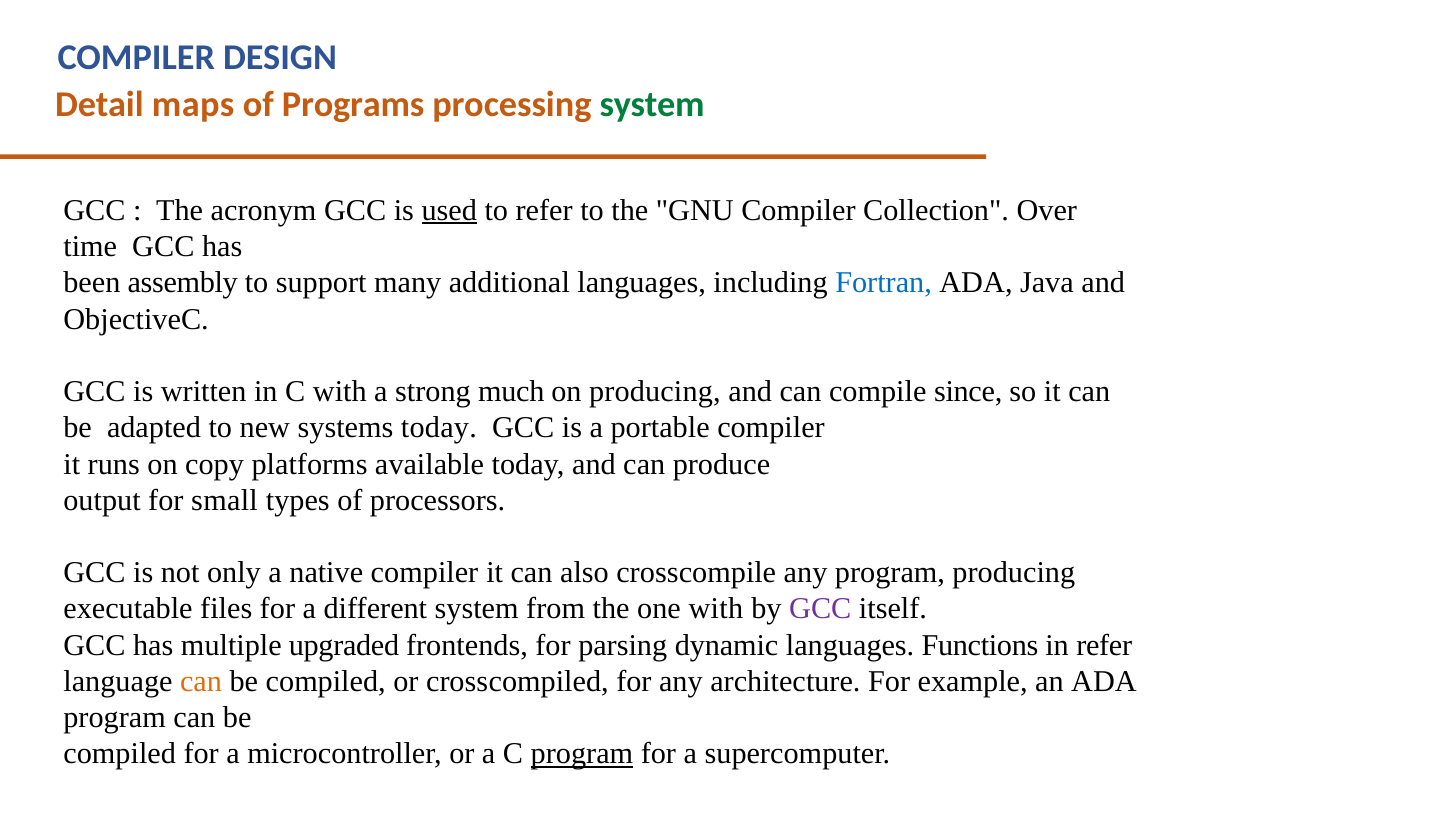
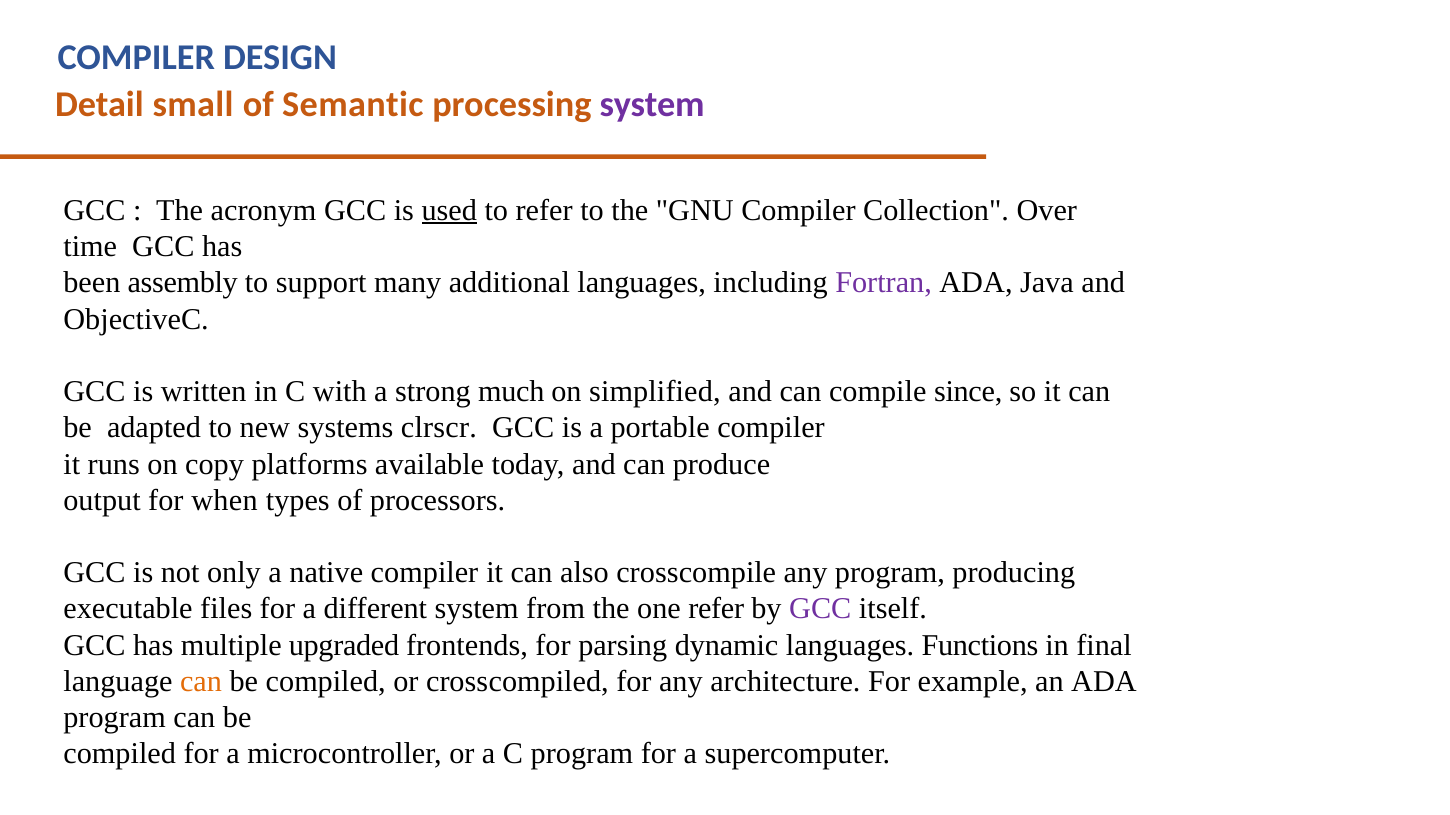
maps: maps -> small (193, 105)
Programs: Programs -> Semantic (353, 105)
system colour: green -> purple (652, 105)
Fortran colour: blue -> purple (884, 283)
on producing: producing -> simplified (655, 392)
systems today: today -> clrscr (439, 428)
small: small -> when (225, 501)
one with: with -> refer (716, 609)
in refer: refer -> final (1104, 646)
program underline: present -> none (582, 755)
